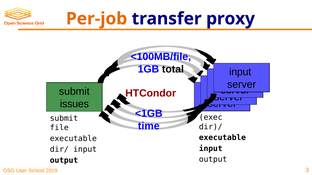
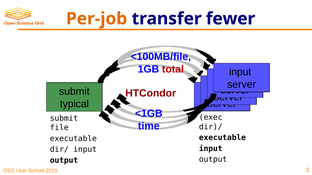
proxy: proxy -> fewer (231, 19)
total colour: black -> red (173, 69)
issues: issues -> typical (74, 104)
